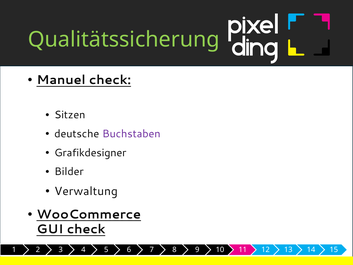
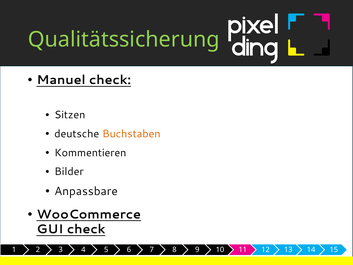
Buchstaben colour: purple -> orange (131, 134)
Grafikdesigner: Grafikdesigner -> Kommentieren (90, 153)
Verwaltung: Verwaltung -> Anpassbare (86, 191)
